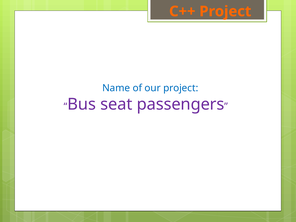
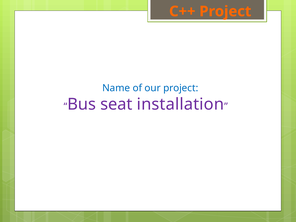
passengers: passengers -> installation (180, 104)
